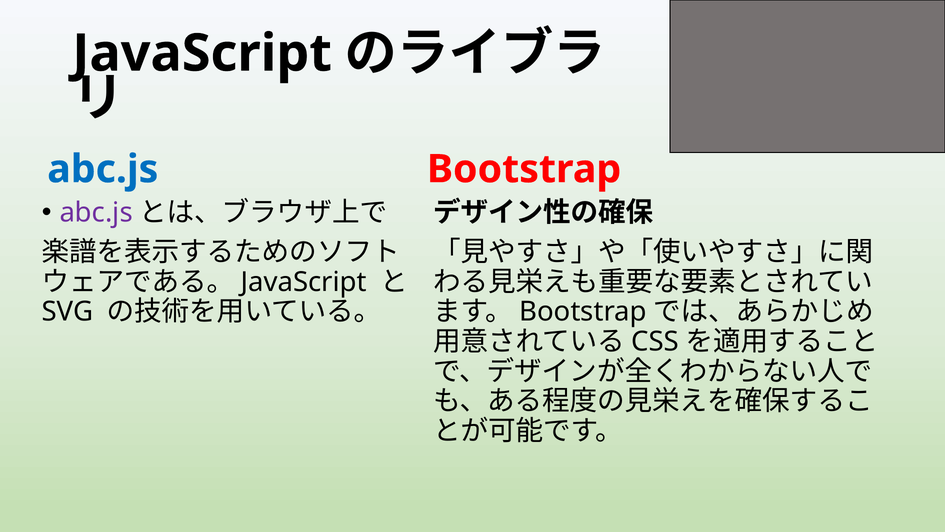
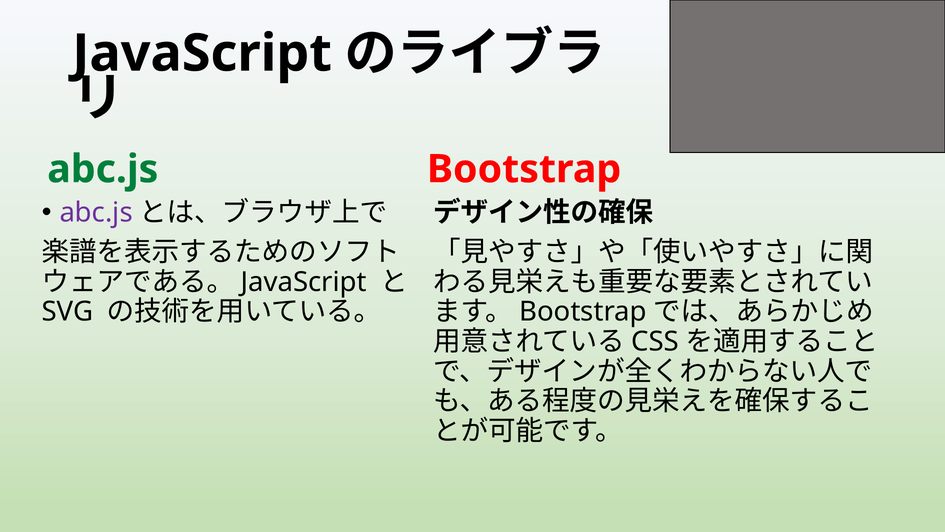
abc.js colour: blue -> green (103, 169)
